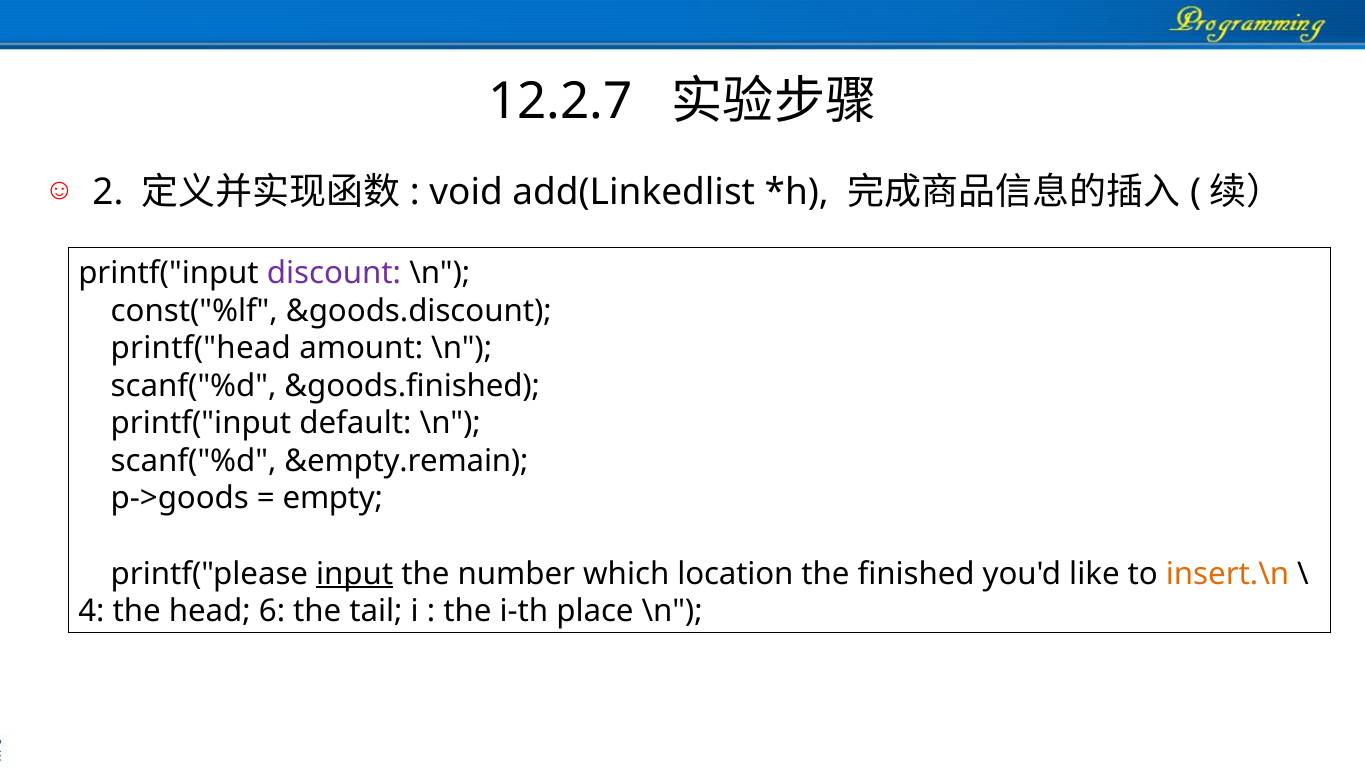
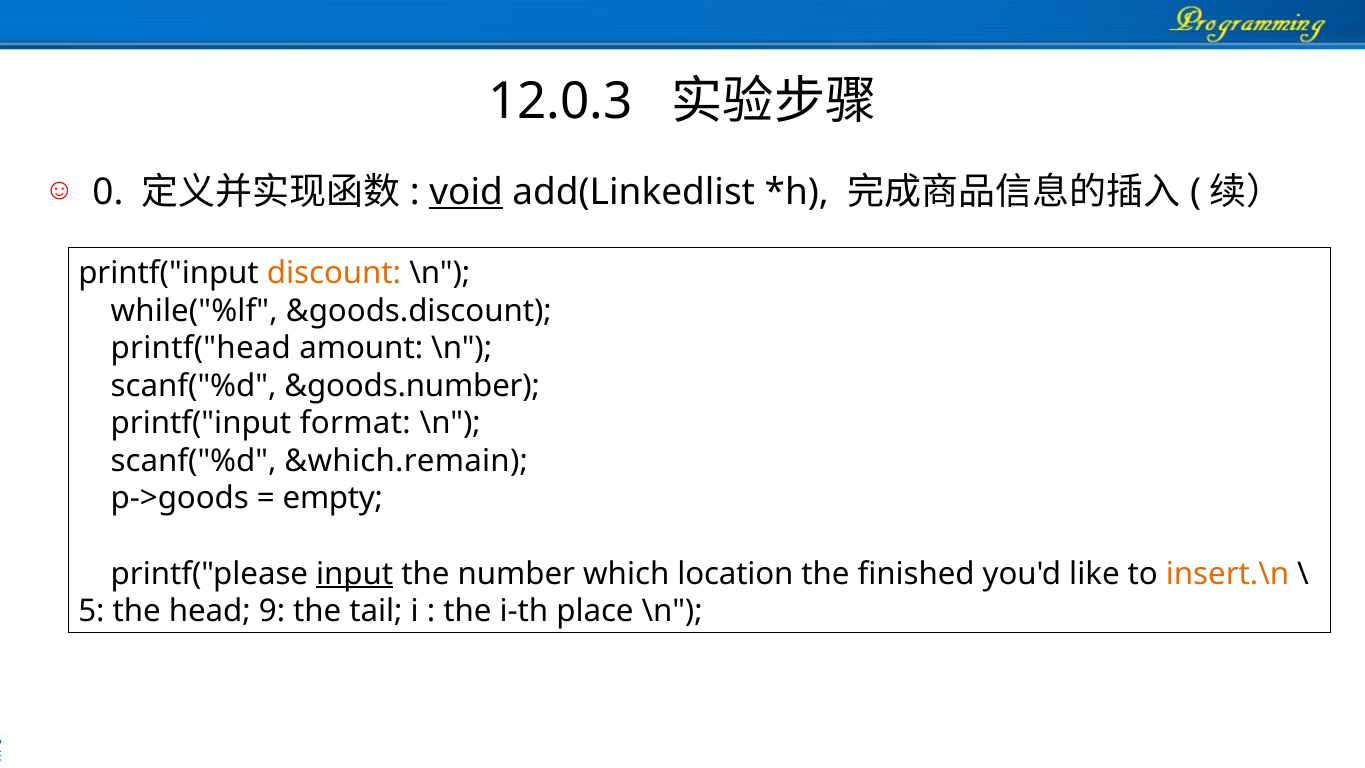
12.2.7: 12.2.7 -> 12.0.3 (561, 102)
2: 2 -> 0 (108, 192)
void underline: none -> present (466, 192)
discount colour: purple -> orange (334, 273)
const("%lf: const("%lf -> while("%lf (194, 311)
&goods.finished: &goods.finished -> &goods.number (412, 386)
default: default -> format (355, 423)
&empty.remain: &empty.remain -> &which.remain (406, 461)
4: 4 -> 5 (91, 611)
6: 6 -> 9 (272, 611)
